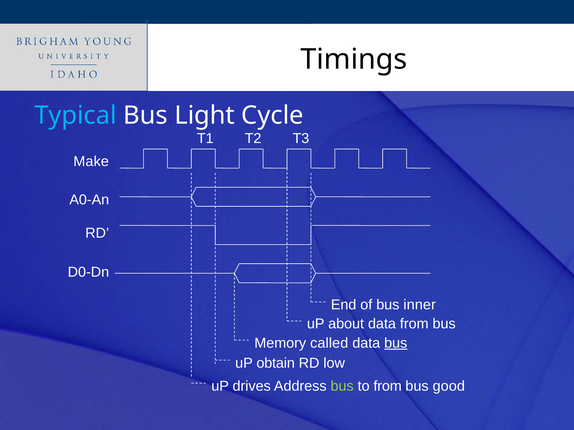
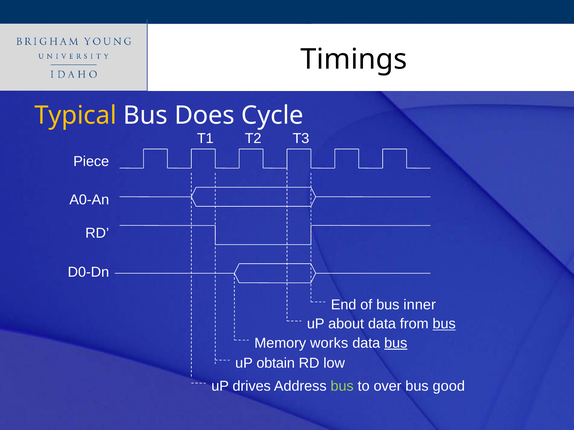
Typical colour: light blue -> yellow (76, 116)
Light: Light -> Does (205, 116)
Make: Make -> Piece (91, 162)
bus underline: none -> present (444, 324)
called: called -> works (329, 343)
to from: from -> over (388, 386)
